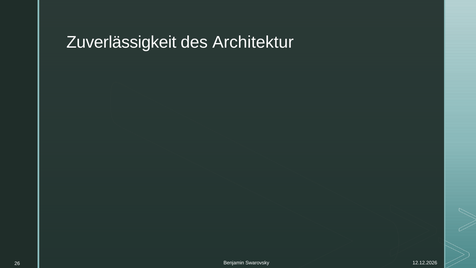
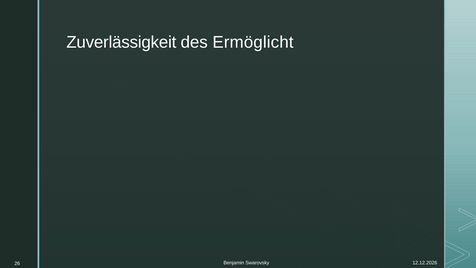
Architektur: Architektur -> Ermöglicht (253, 42)
